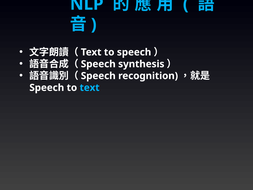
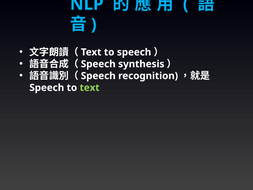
text colour: light blue -> light green (90, 88)
